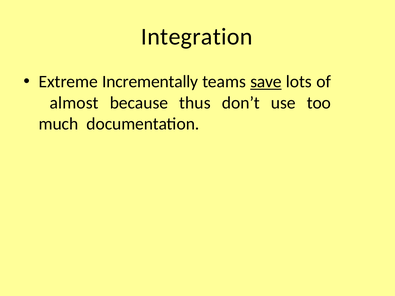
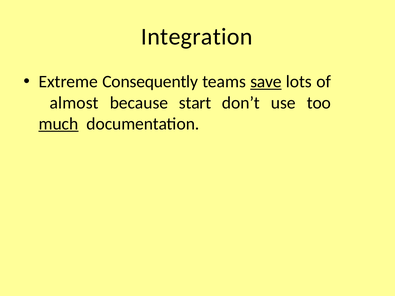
Incrementally: Incrementally -> Consequently (150, 82)
thus: thus -> start (195, 103)
much underline: none -> present (58, 124)
